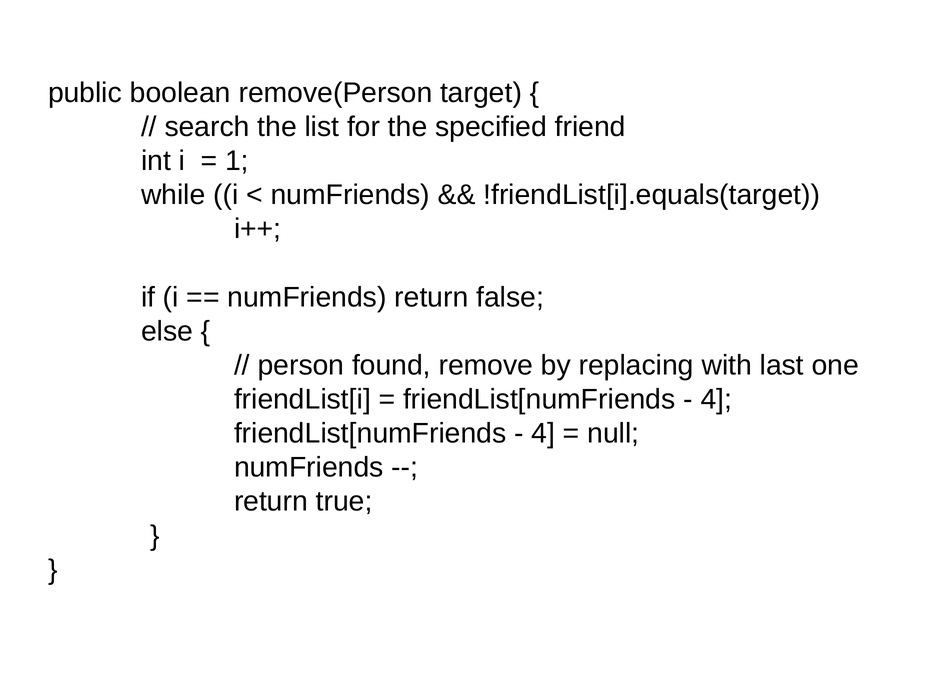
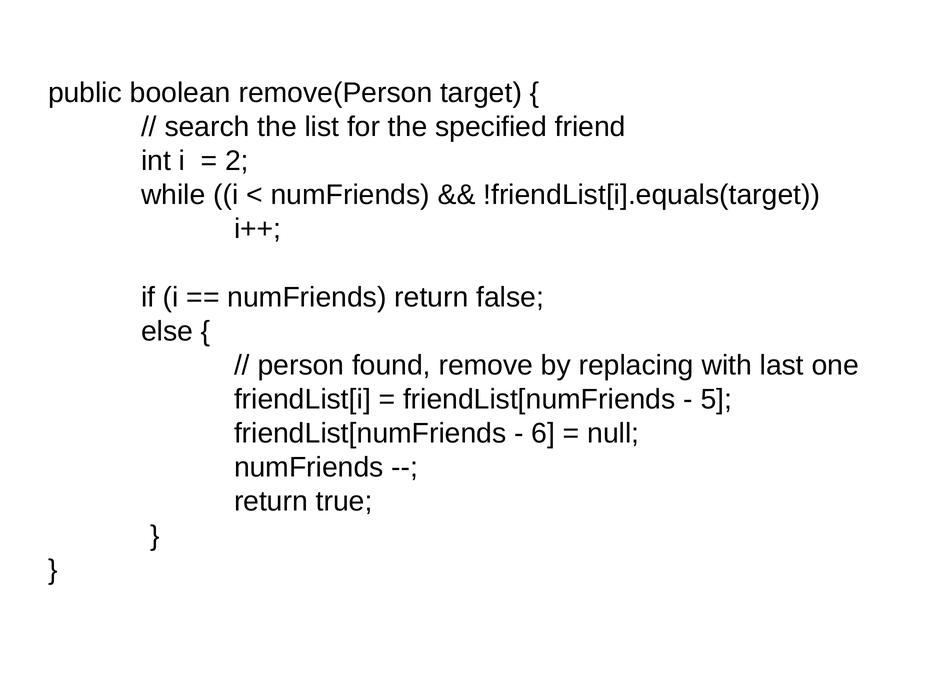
1: 1 -> 2 (237, 161)
4: 4 -> 5 (716, 400)
4: 4 -> 6 (543, 434)
